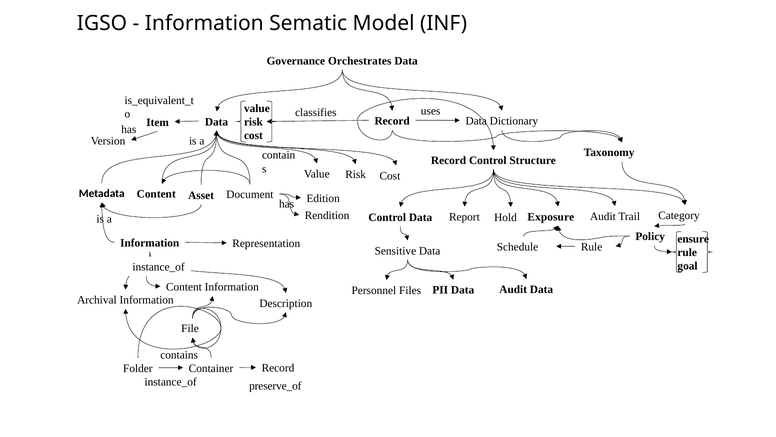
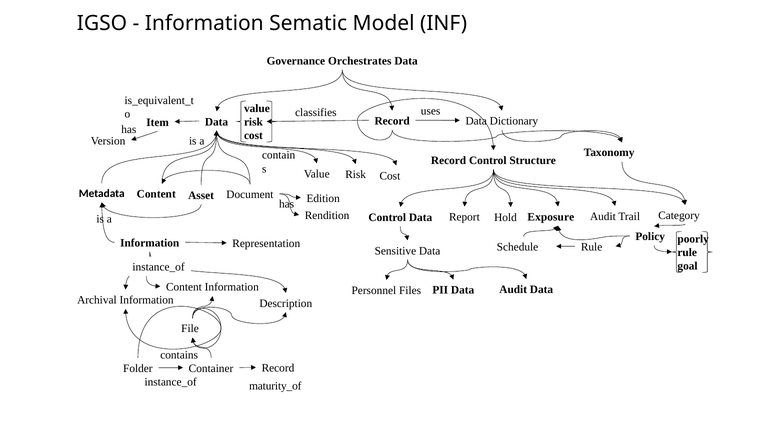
ensure: ensure -> poorly (693, 239)
preserve_of: preserve_of -> maturity_of (275, 386)
